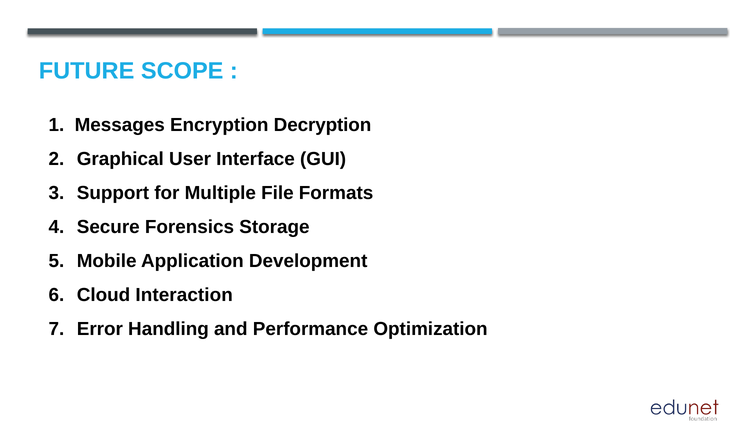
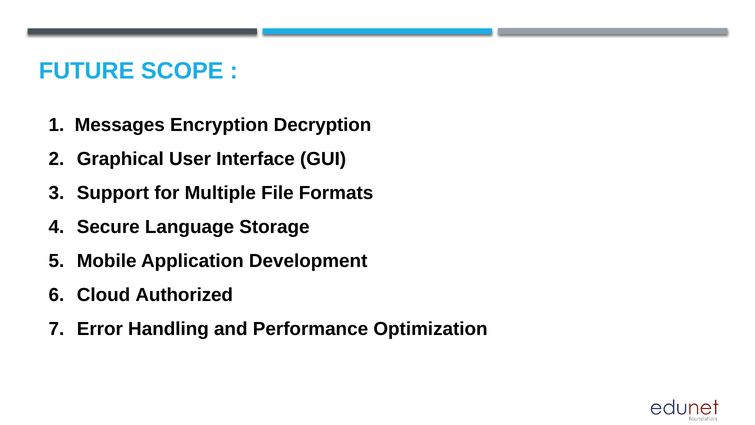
Forensics: Forensics -> Language (190, 227)
Interaction: Interaction -> Authorized (184, 295)
